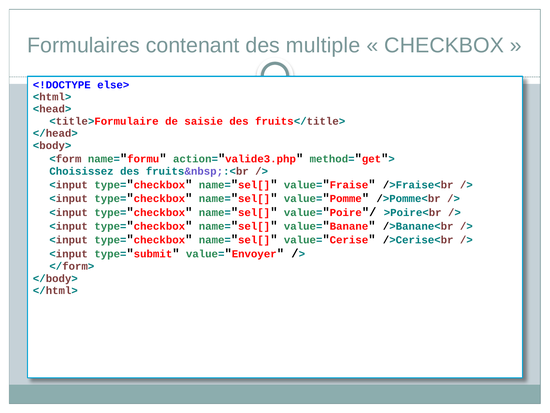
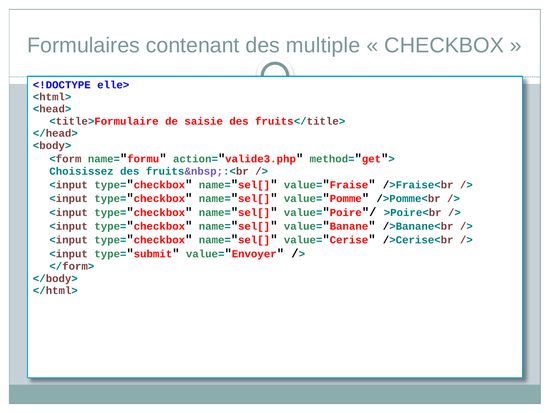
else>: else> -> elle> (113, 85)
